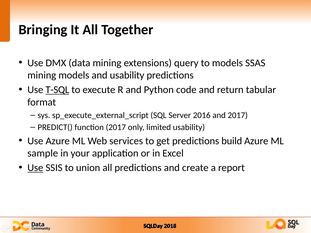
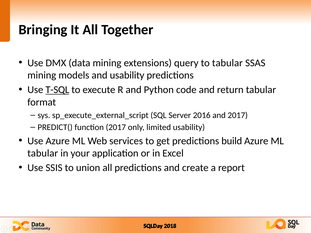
to models: models -> tabular (227, 63)
sample: sample -> tabular (43, 153)
Use underline: present -> none (35, 168)
